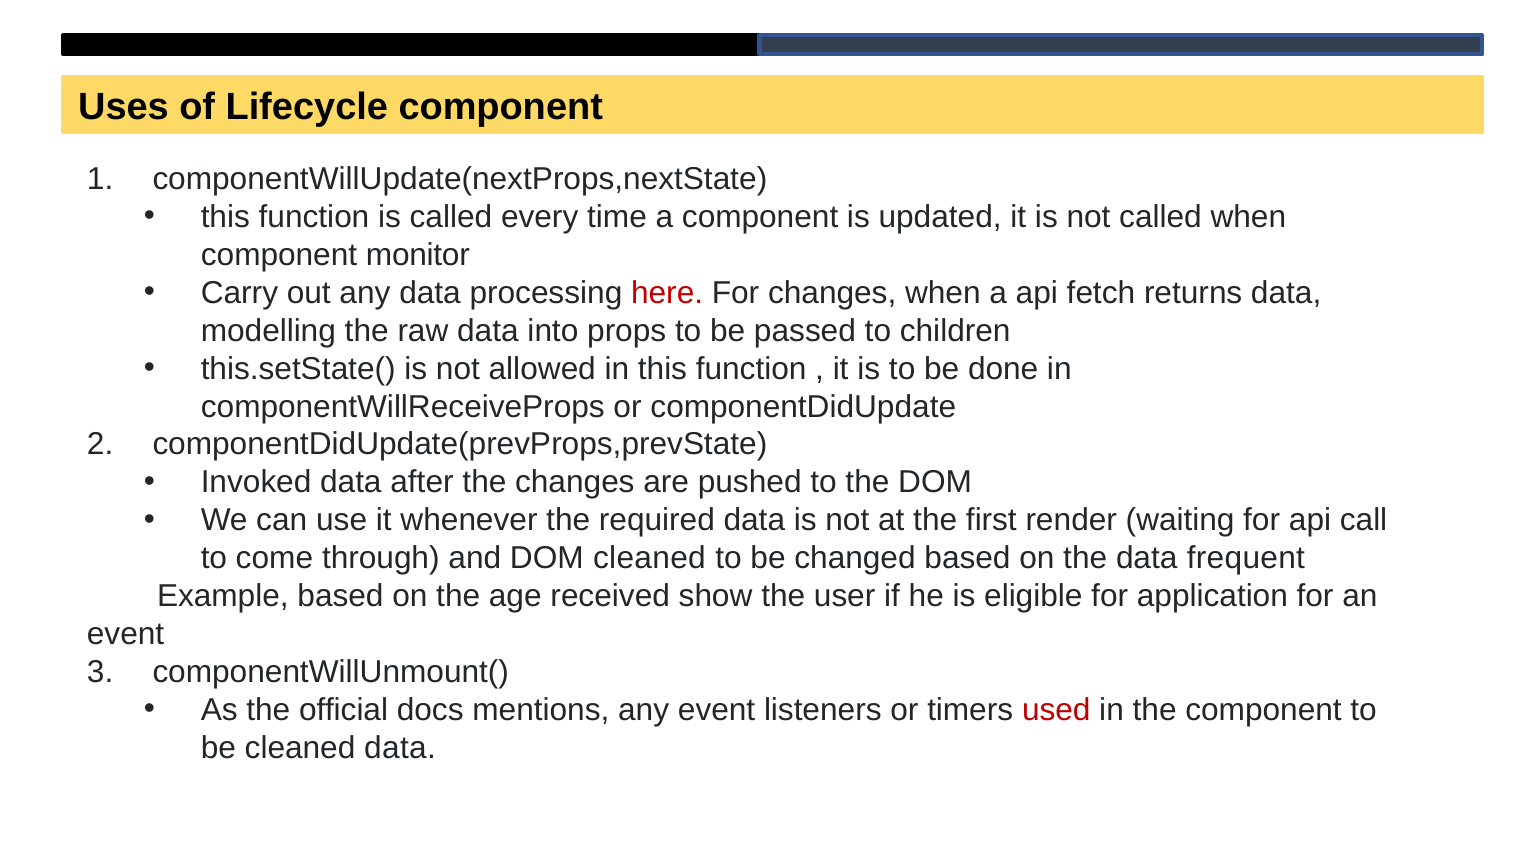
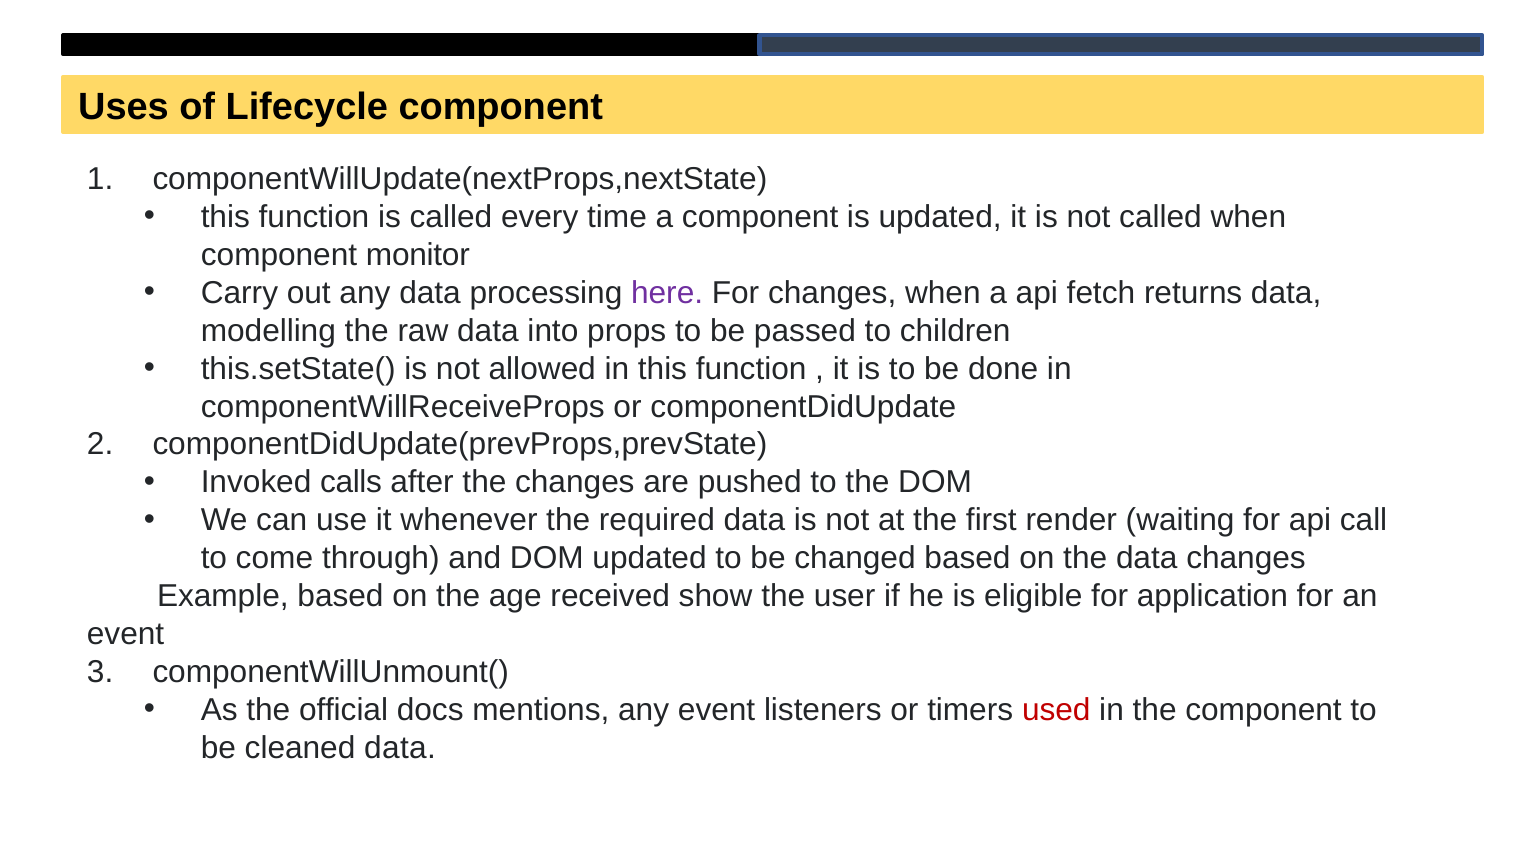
here colour: red -> purple (667, 293)
Invoked data: data -> calls (351, 483)
DOM cleaned: cleaned -> updated (650, 559)
data frequent: frequent -> changes (1246, 559)
